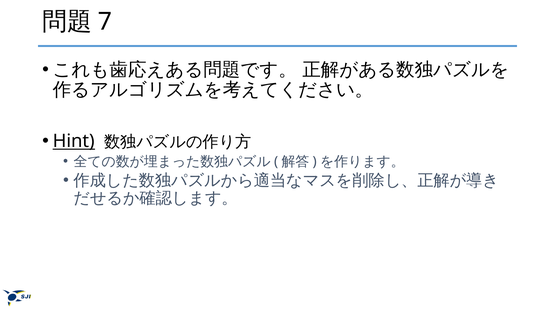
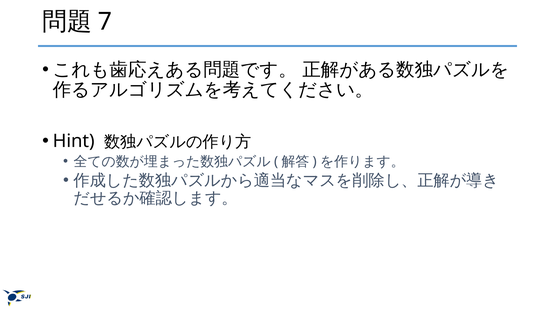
Hint underline: present -> none (74, 141)
